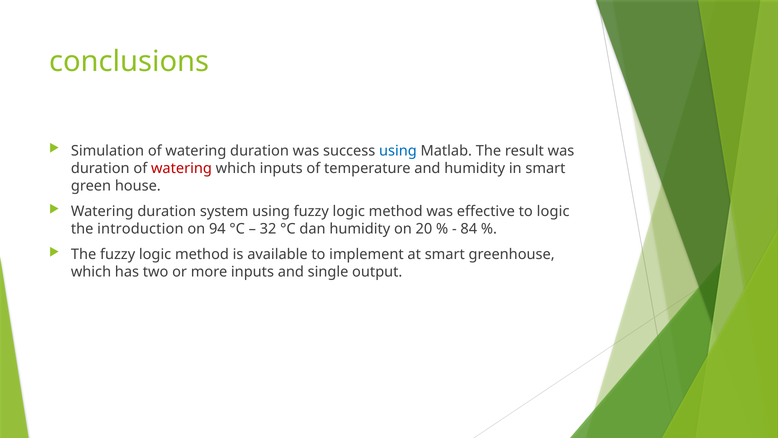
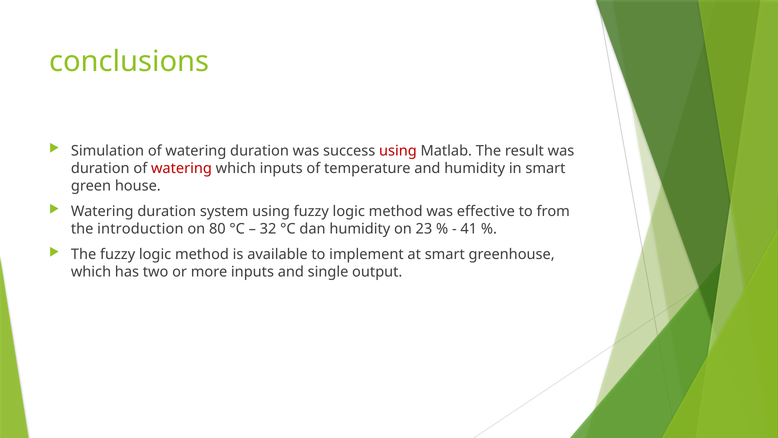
using colour: blue -> red (398, 151)
to logic: logic -> from (553, 211)
94: 94 -> 80 (217, 229)
20: 20 -> 23 (424, 229)
84: 84 -> 41 (469, 229)
